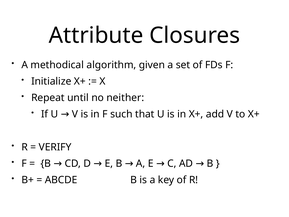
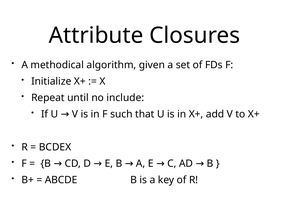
neither: neither -> include (125, 98)
VERIFY: VERIFY -> BCDEX (55, 147)
